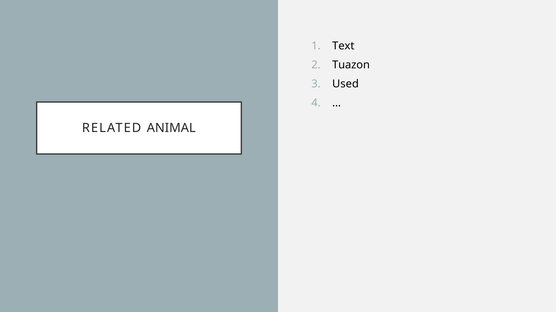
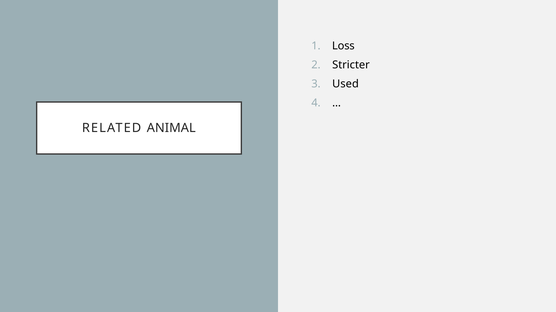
Text: Text -> Loss (343, 46)
Tuazon: Tuazon -> Stricter (351, 65)
